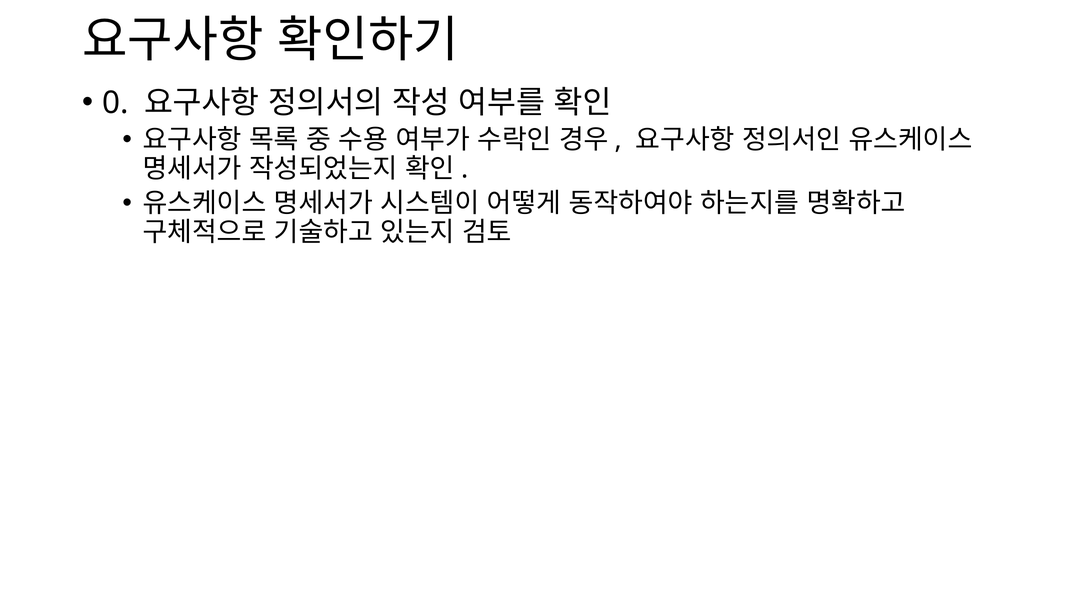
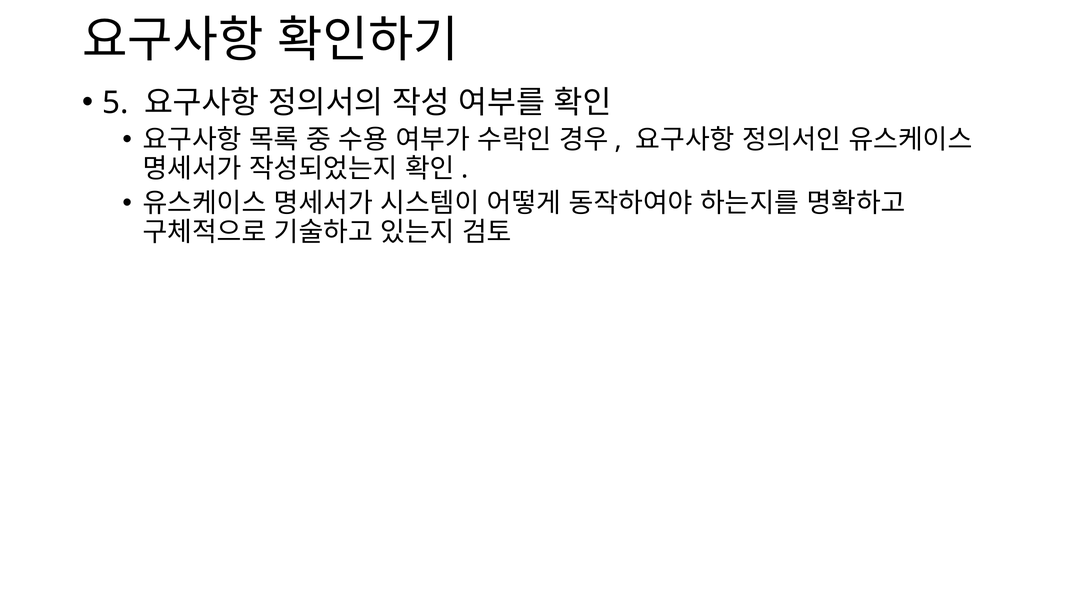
0: 0 -> 5 (115, 103)
